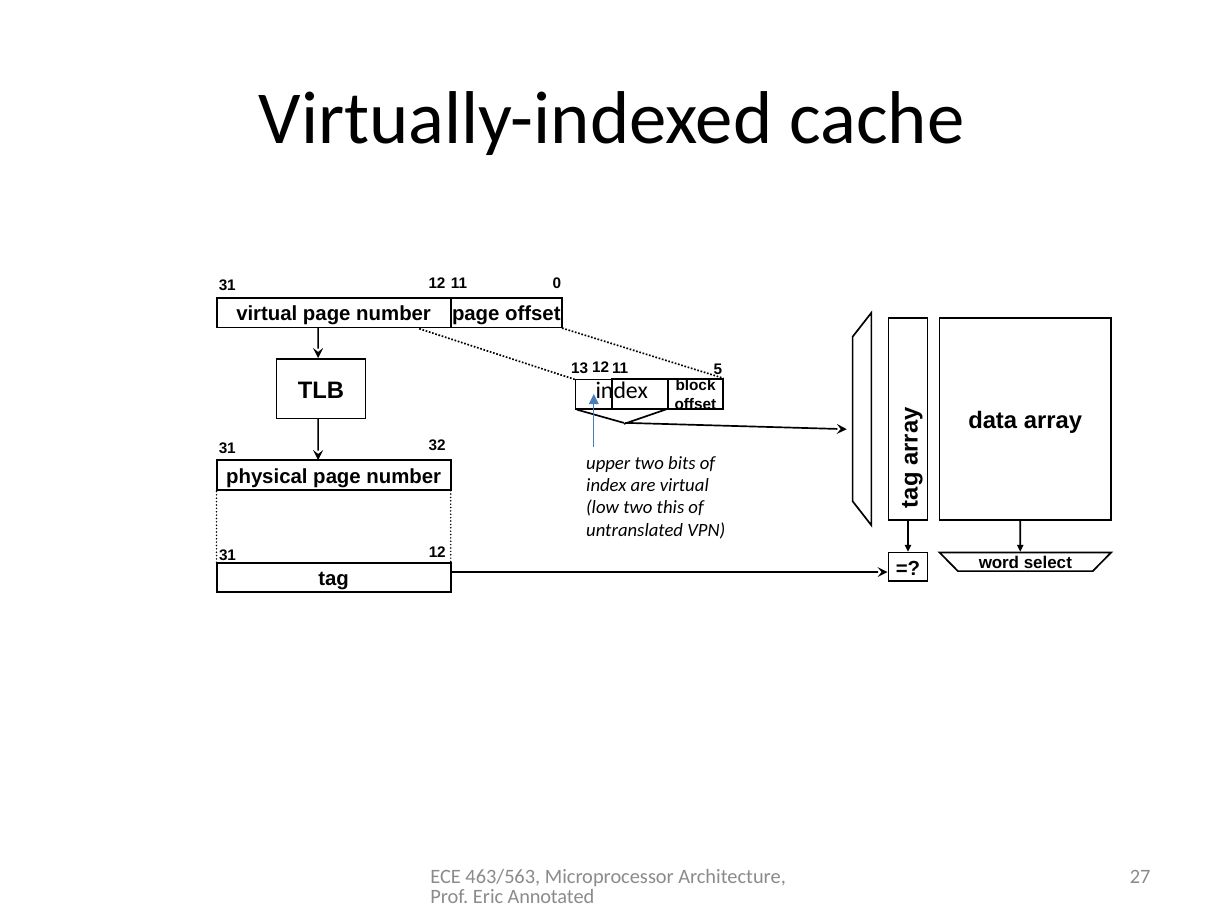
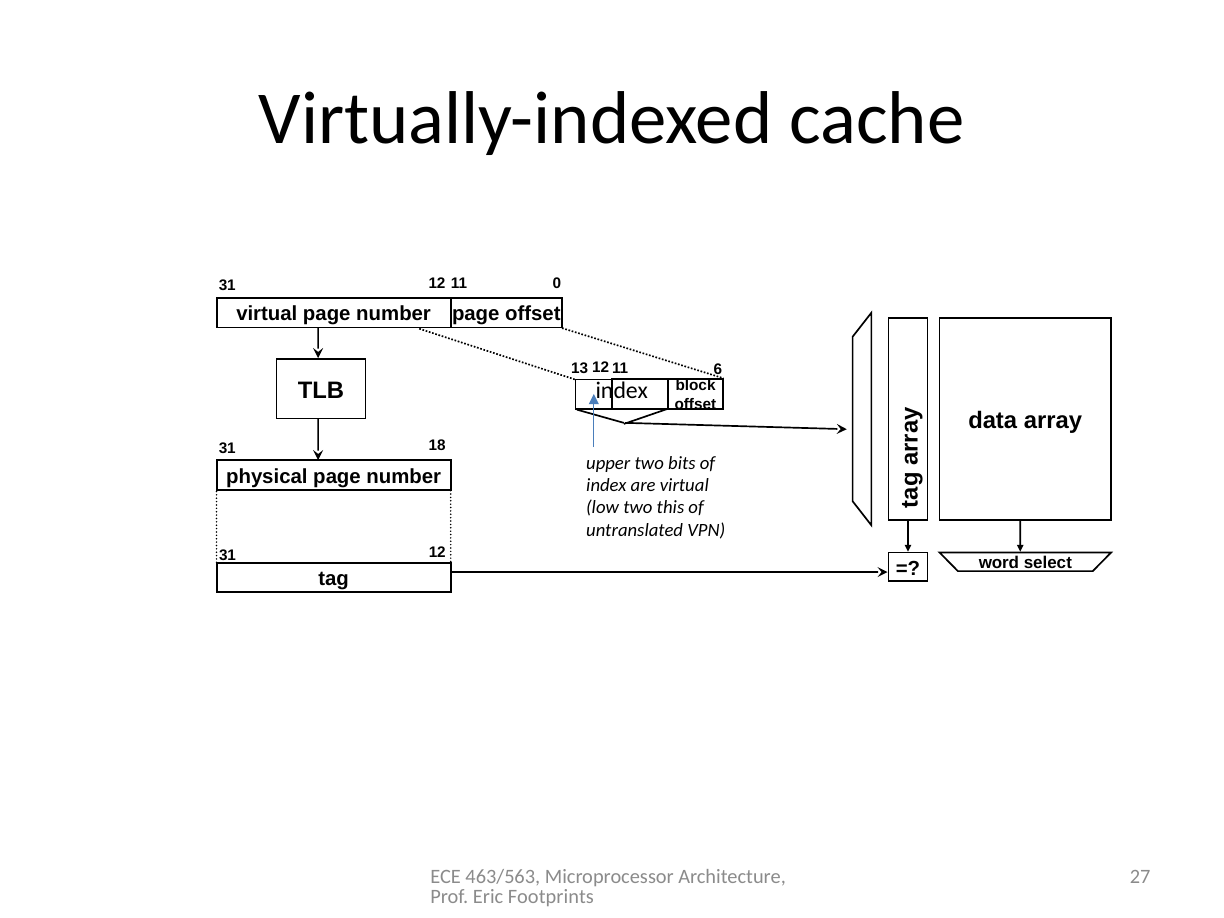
5: 5 -> 6 (718, 369)
32: 32 -> 18 (437, 445)
Annotated: Annotated -> Footprints (551, 897)
